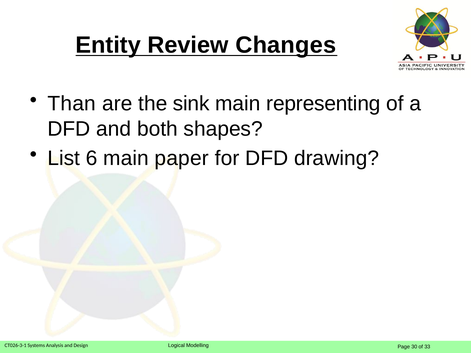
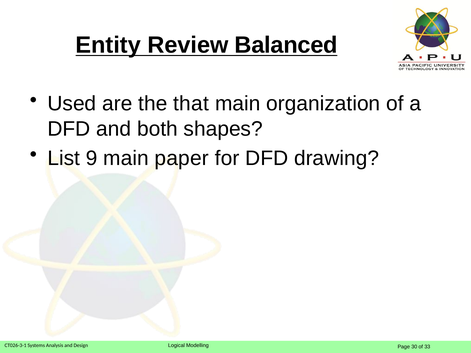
Changes: Changes -> Balanced (286, 45)
Than: Than -> Used (72, 104)
sink: sink -> that (191, 104)
representing: representing -> organization (323, 104)
6: 6 -> 9 (92, 158)
